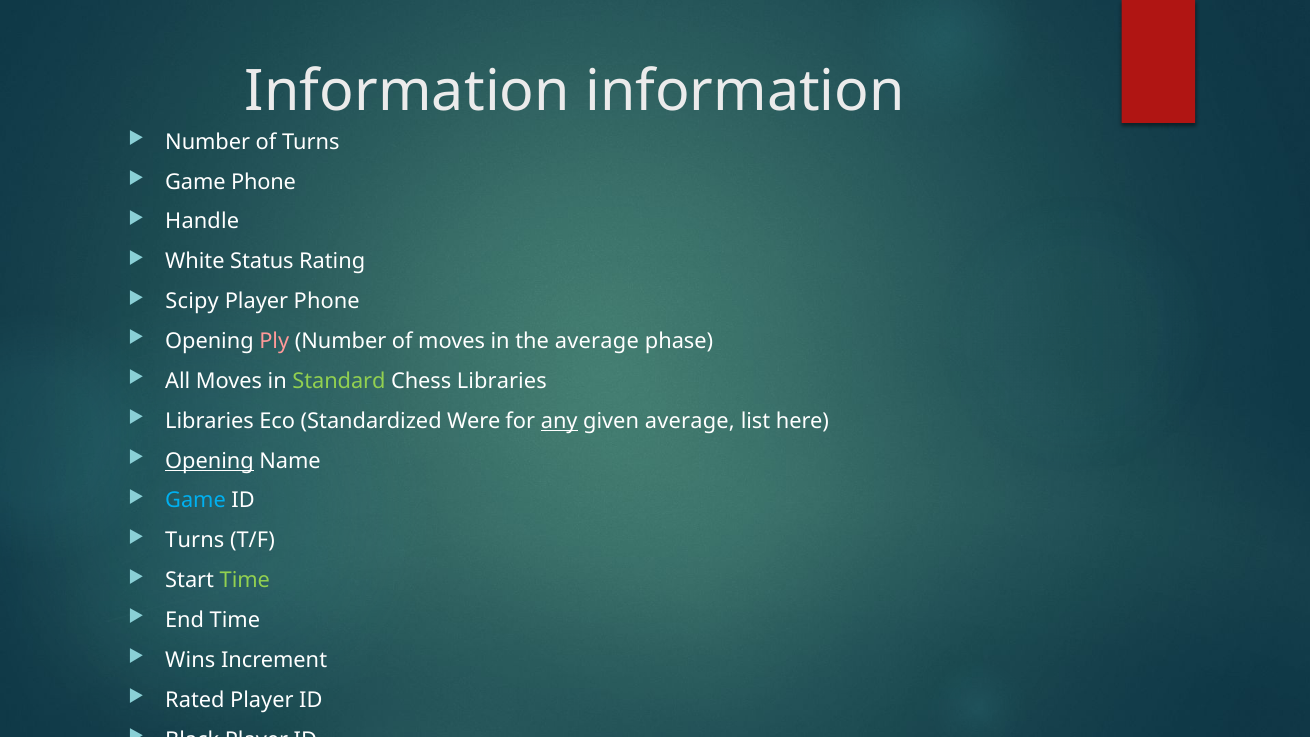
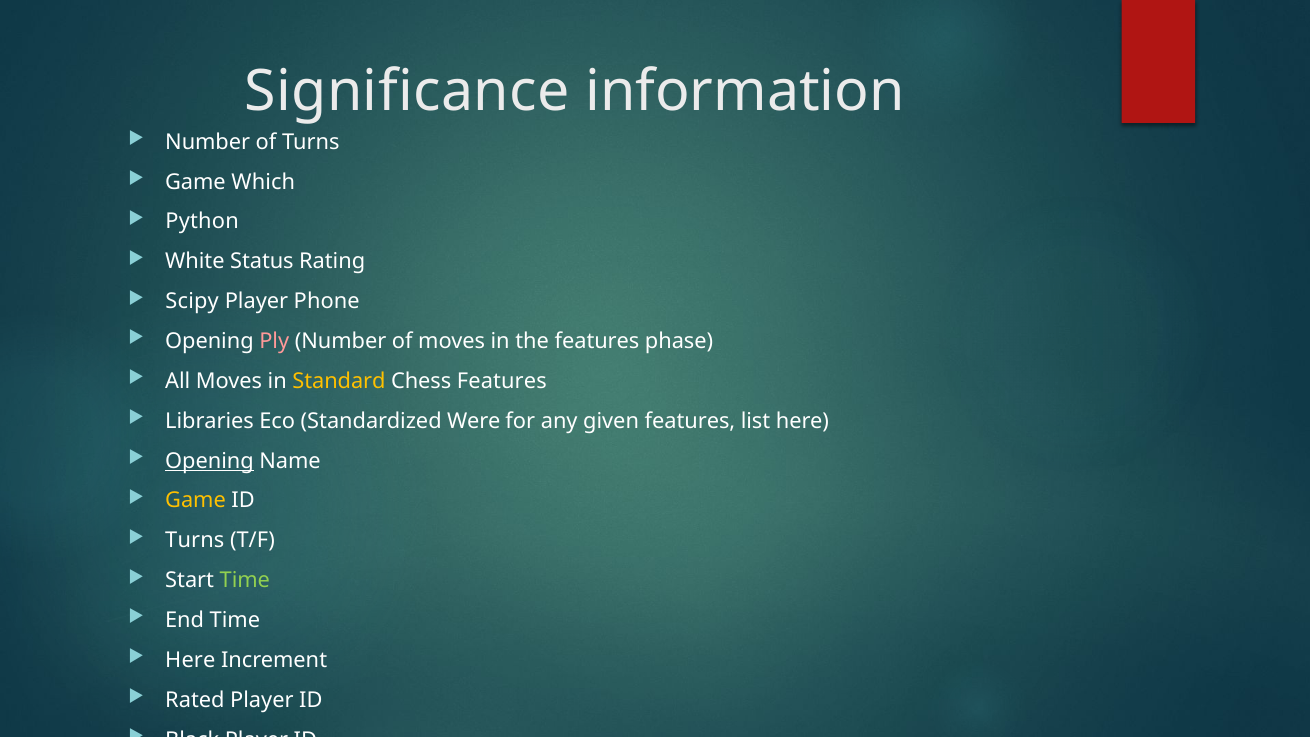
Information: Information -> Significance (407, 92)
Game Phone: Phone -> Which (263, 182)
Handle: Handle -> Python (202, 222)
the average: average -> features (597, 341)
Standard colour: light green -> yellow (339, 381)
Chess Libraries: Libraries -> Features (502, 381)
any underline: present -> none (559, 421)
given average: average -> features (690, 421)
Game colour: light blue -> yellow (196, 501)
Wins: Wins -> Here (190, 660)
